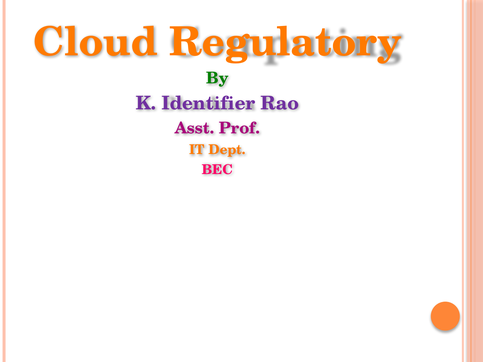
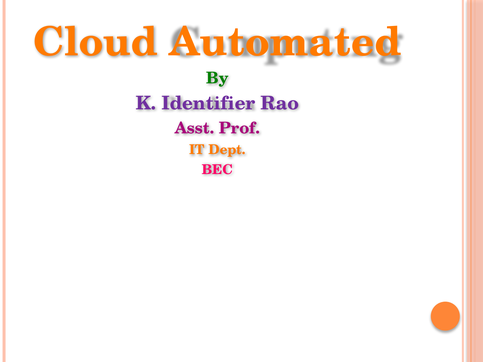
Regulatory: Regulatory -> Automated (285, 42)
